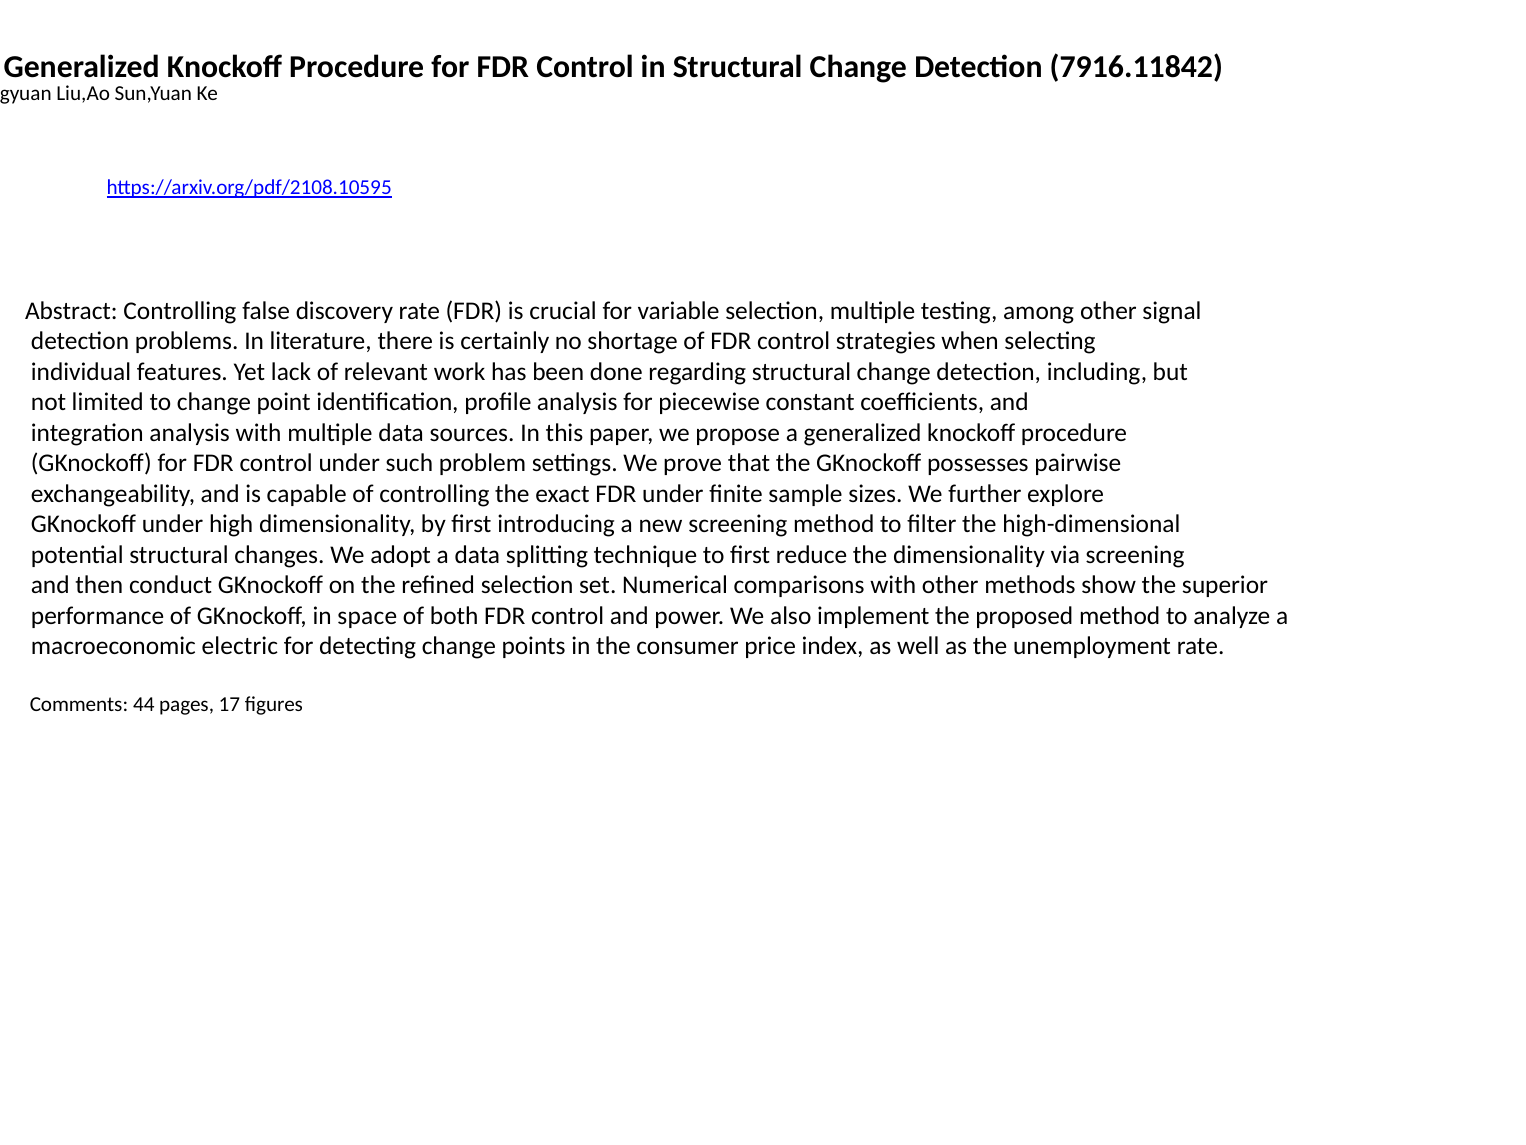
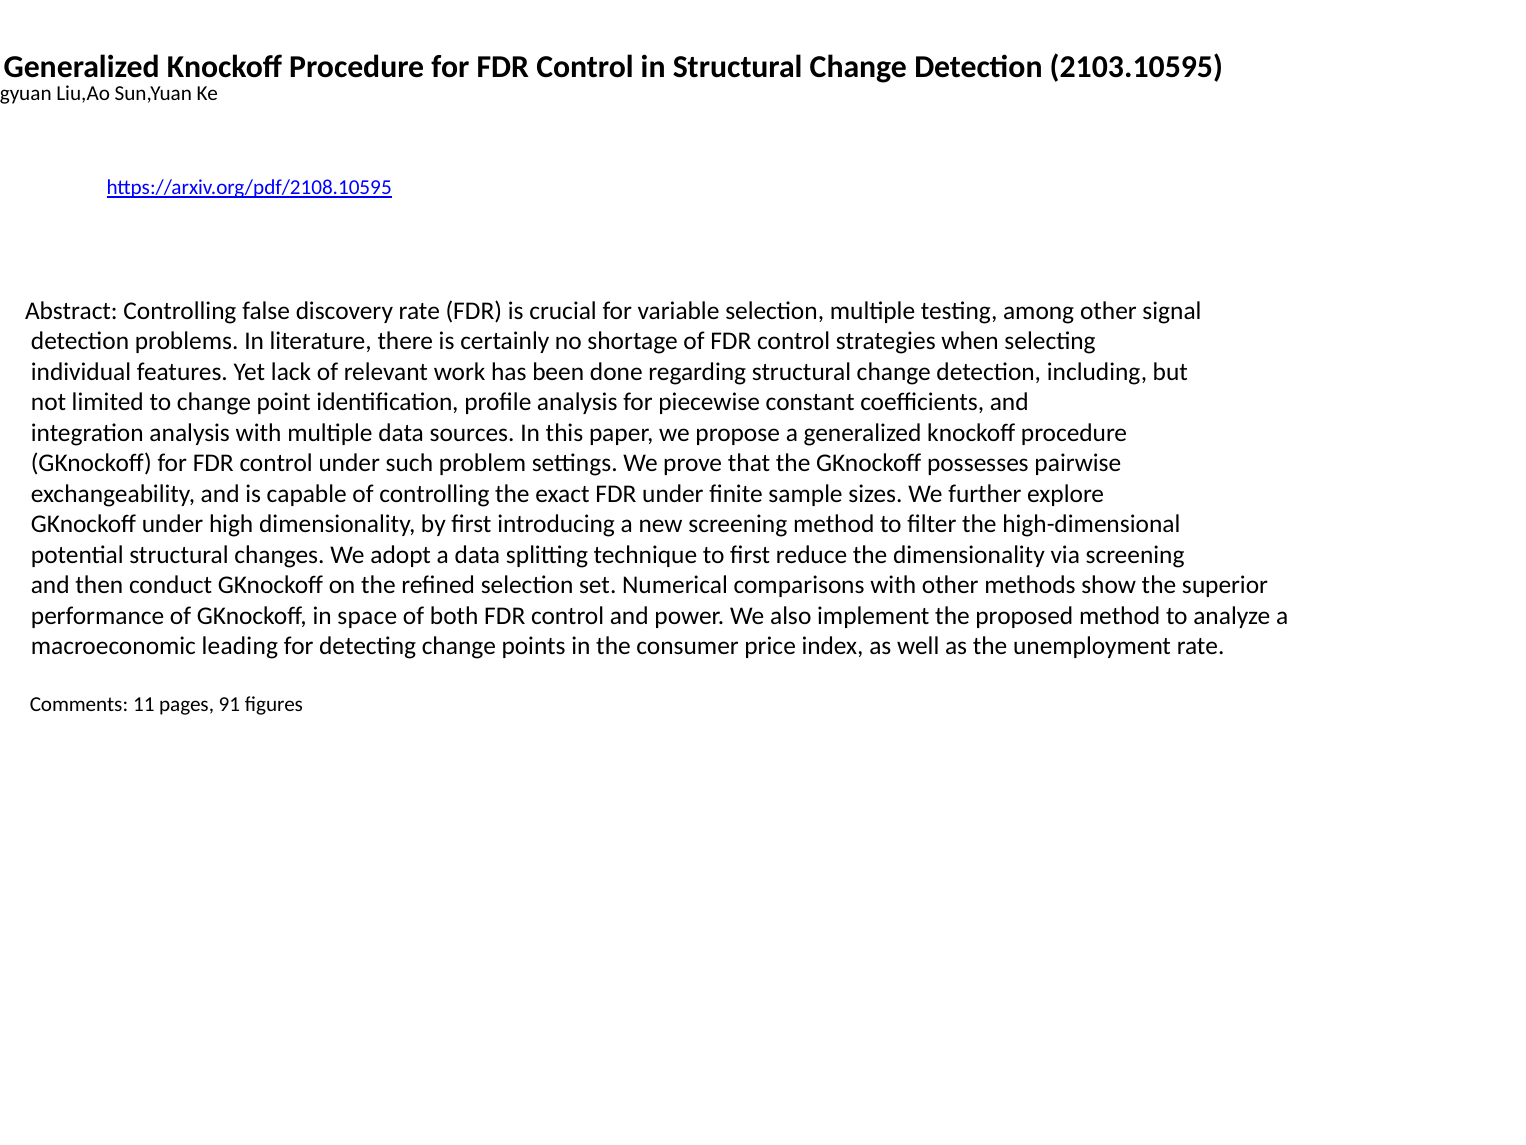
7916.11842: 7916.11842 -> 2103.10595 (1136, 67)
electric: electric -> leading (240, 646)
44: 44 -> 11 (144, 705)
17: 17 -> 91 (229, 705)
